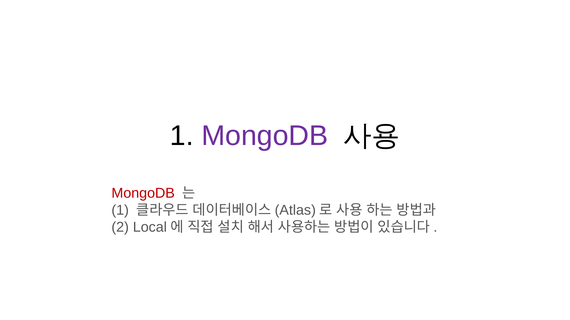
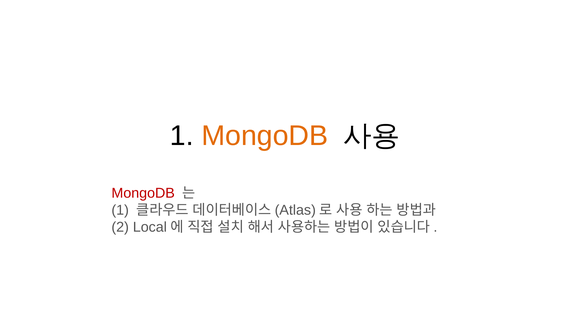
MongoDB colour: purple -> orange (265, 136)
